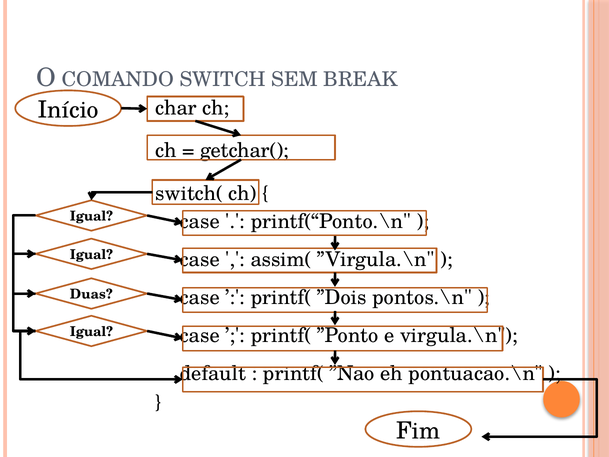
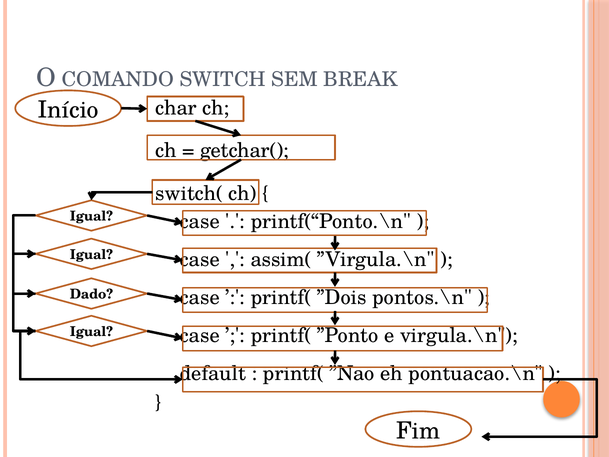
Duas: Duas -> Dado (91, 294)
